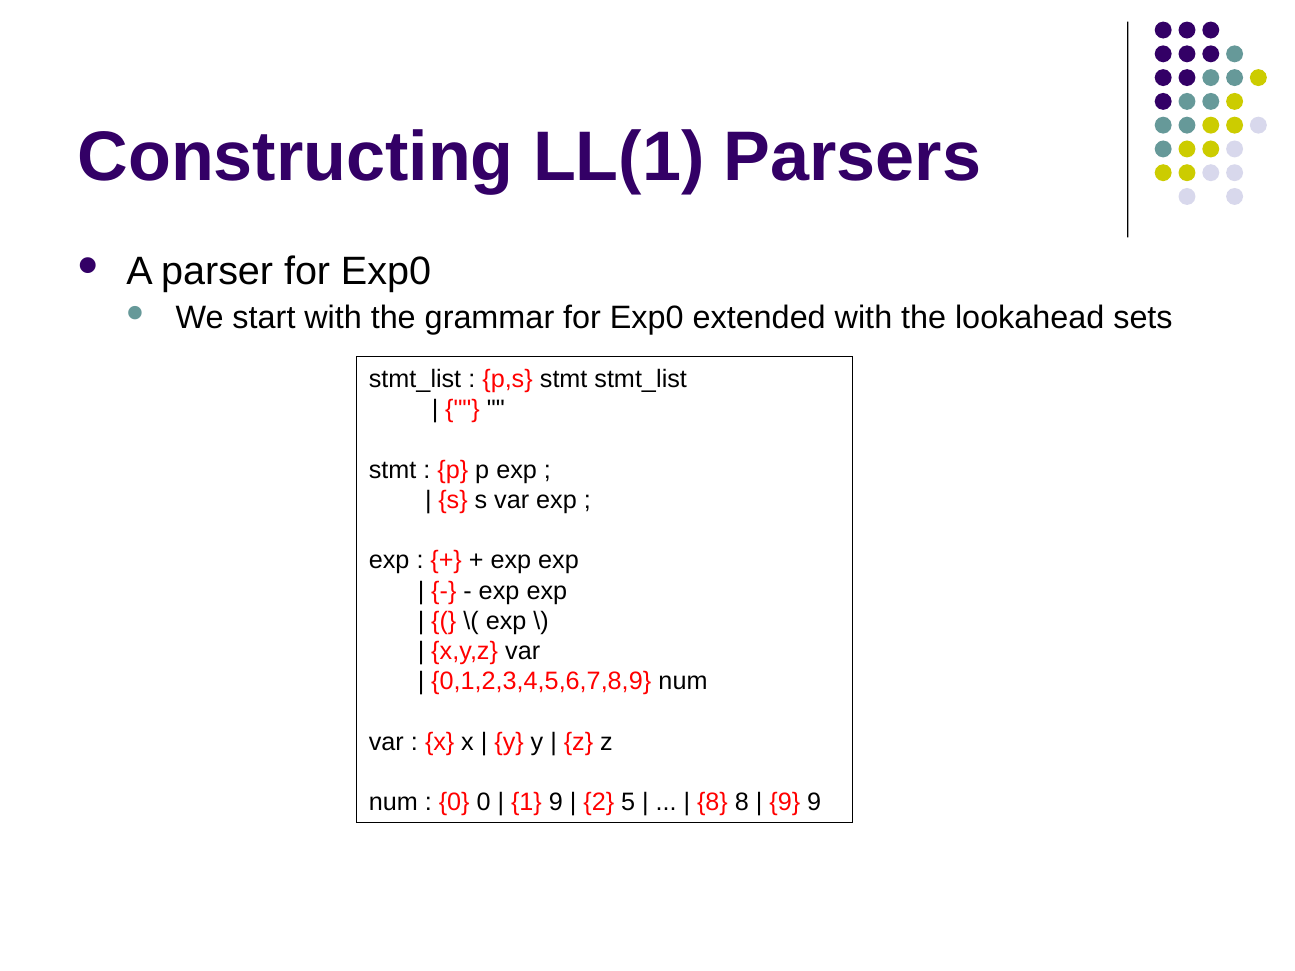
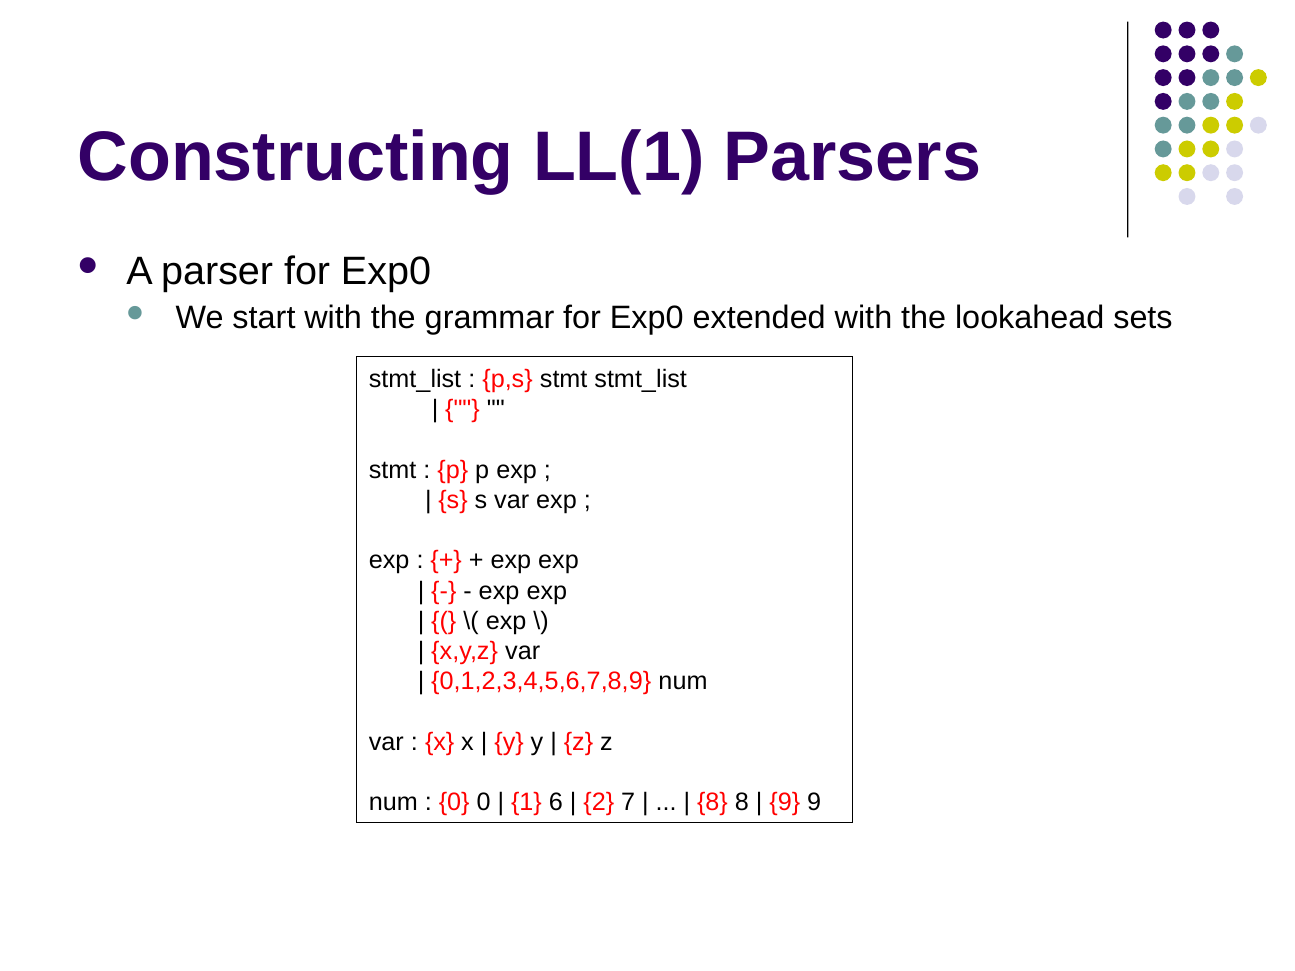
1 9: 9 -> 6 (556, 803)
5: 5 -> 7 (628, 803)
